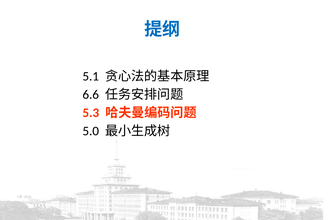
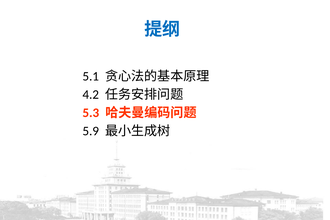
6.6: 6.6 -> 4.2 (91, 95)
5.0: 5.0 -> 5.9 (91, 131)
